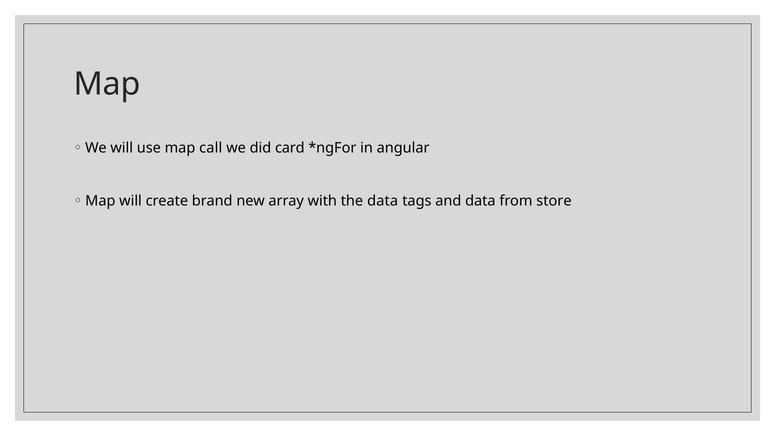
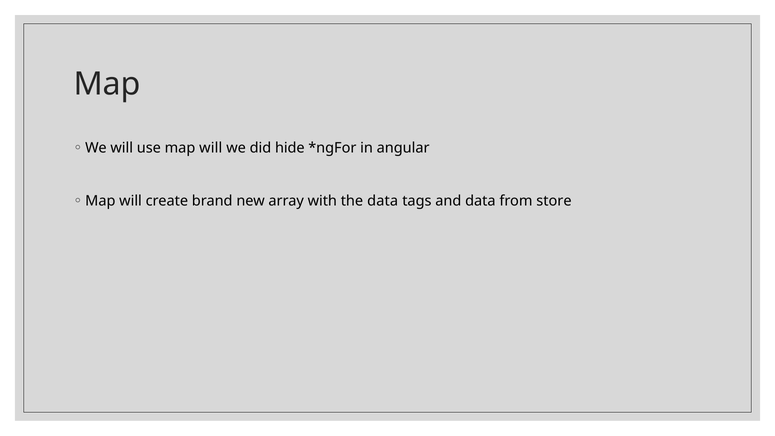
use map call: call -> will (211, 148)
card: card -> hide (290, 148)
